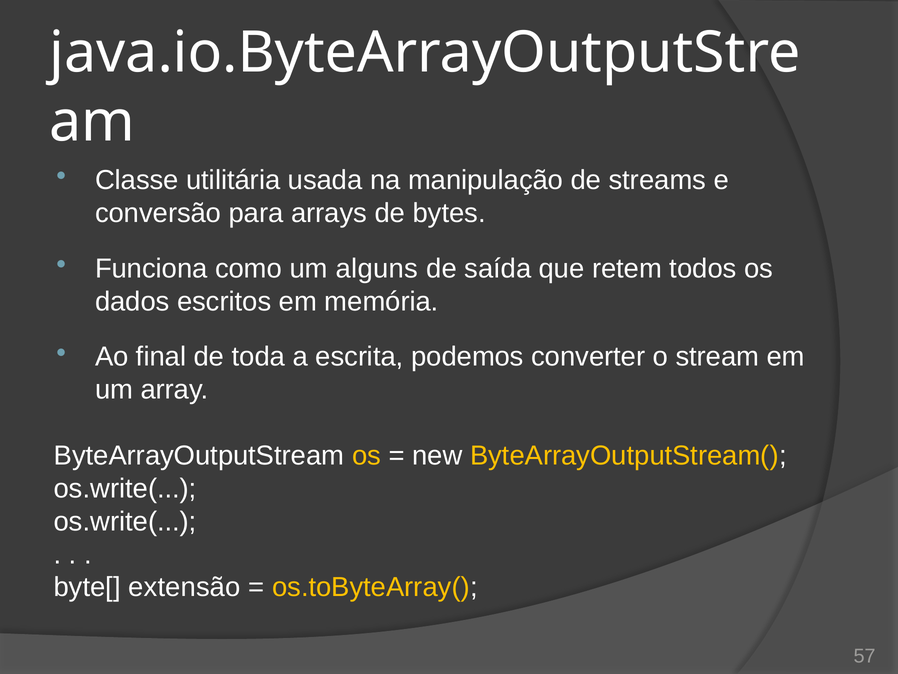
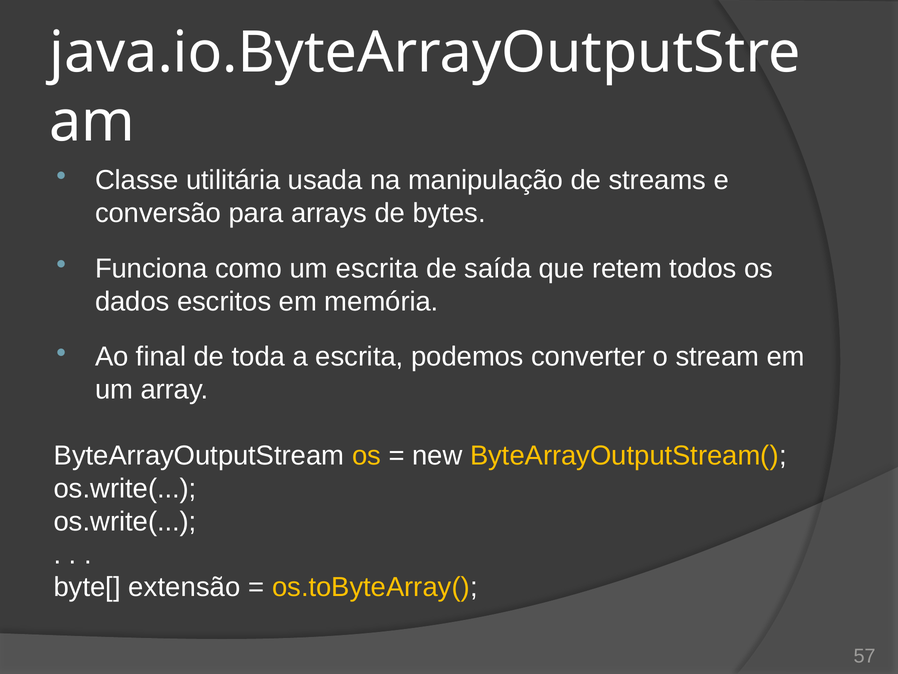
um alguns: alguns -> escrita (377, 268)
